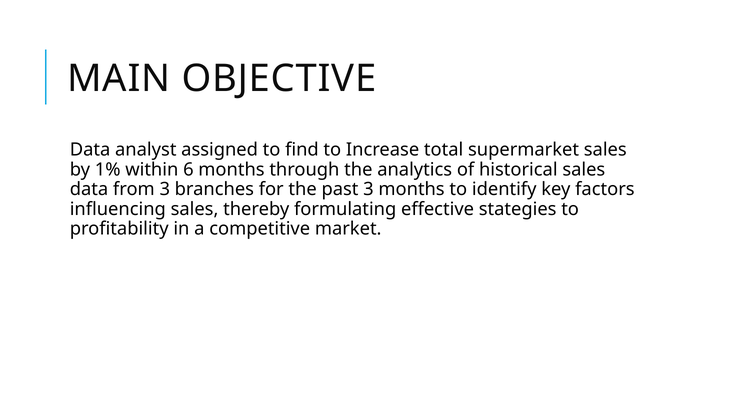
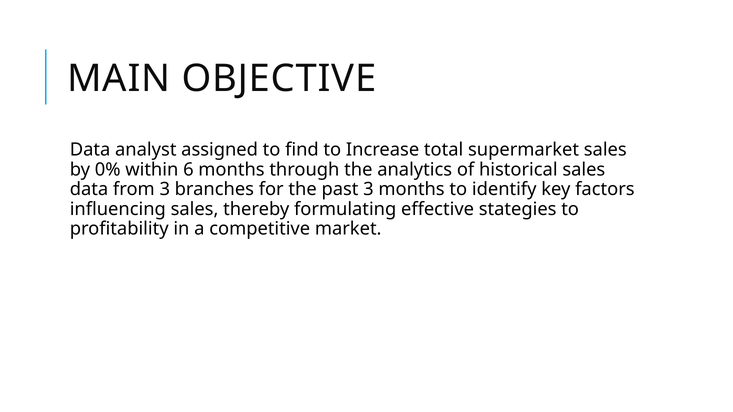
1%: 1% -> 0% (108, 170)
